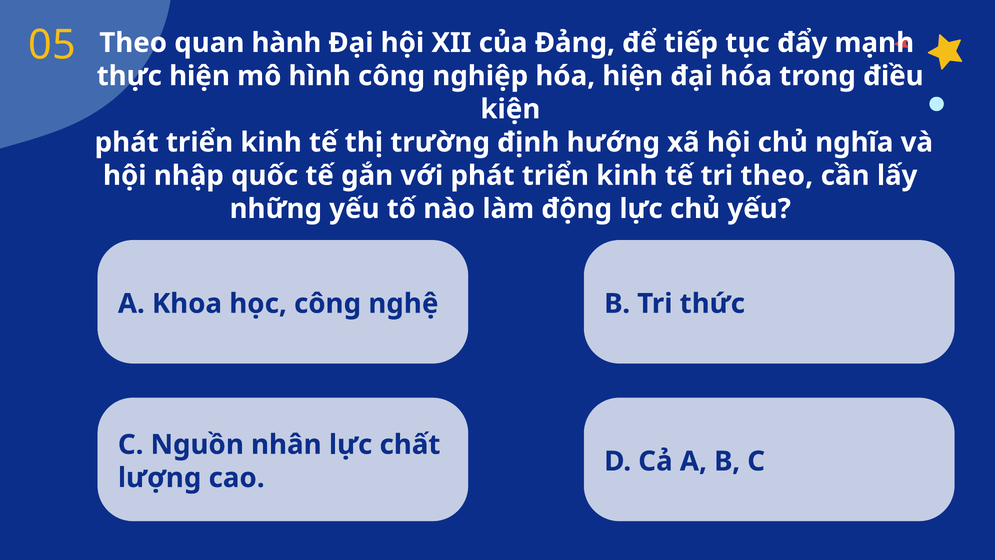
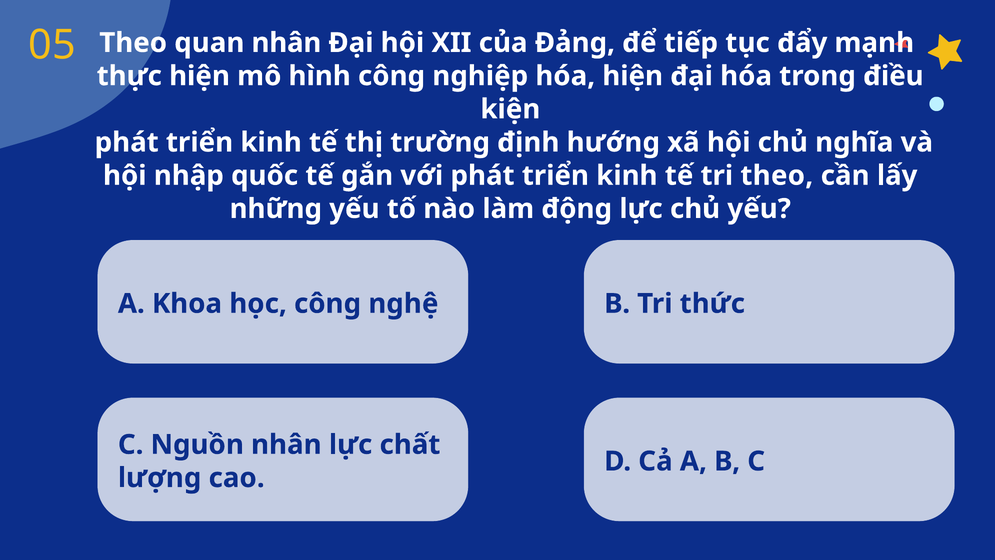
quan hành: hành -> nhân (286, 43)
